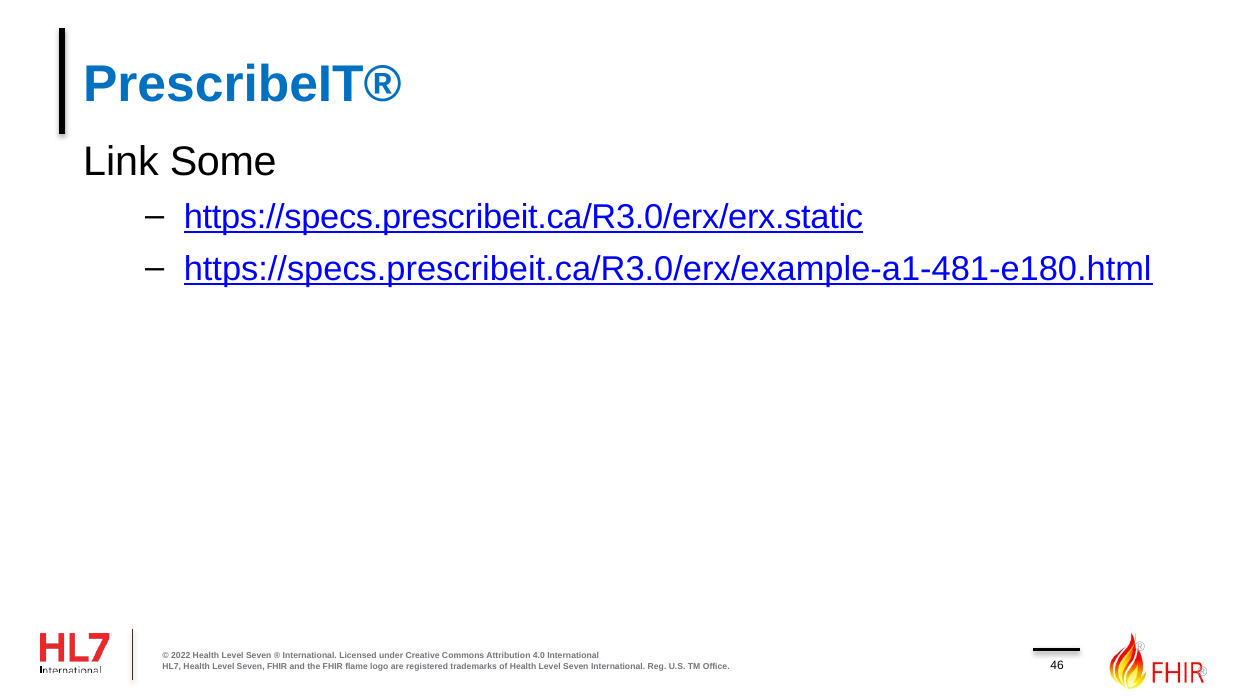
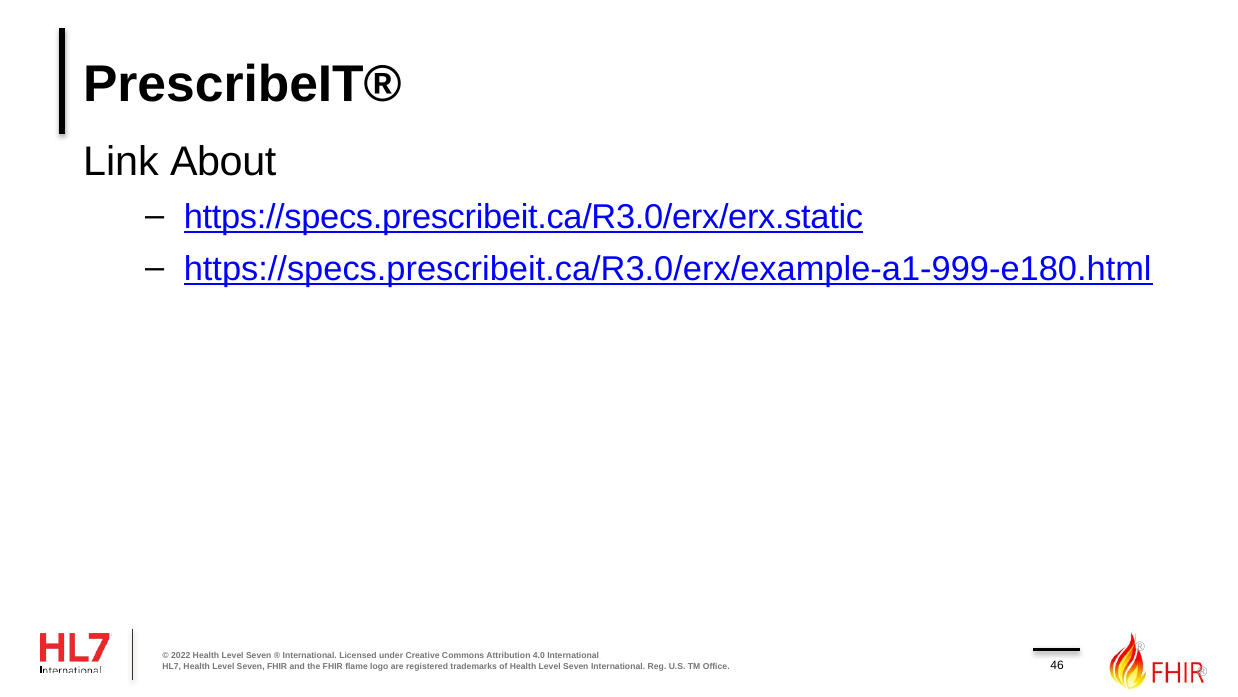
PrescribeIT® colour: blue -> black (242, 84)
Some: Some -> About (223, 162)
https://specs.prescribeit.ca/R3.0/erx/example-a1-481-e180.html: https://specs.prescribeit.ca/R3.0/erx/example-a1-481-e180.html -> https://specs.prescribeit.ca/R3.0/erx/example-a1-999-e180.html (668, 268)
